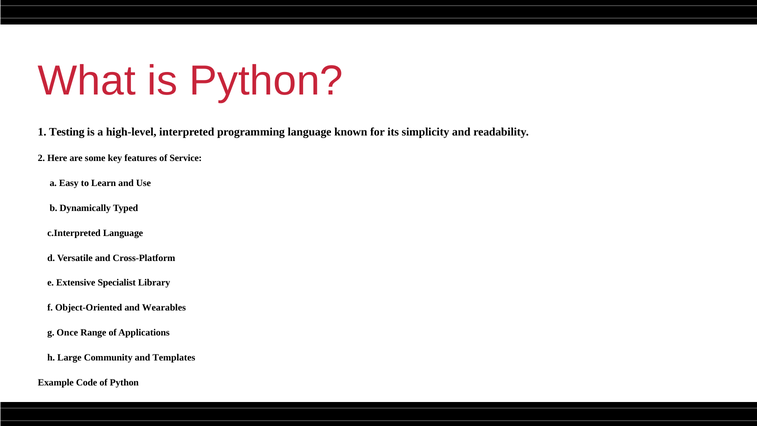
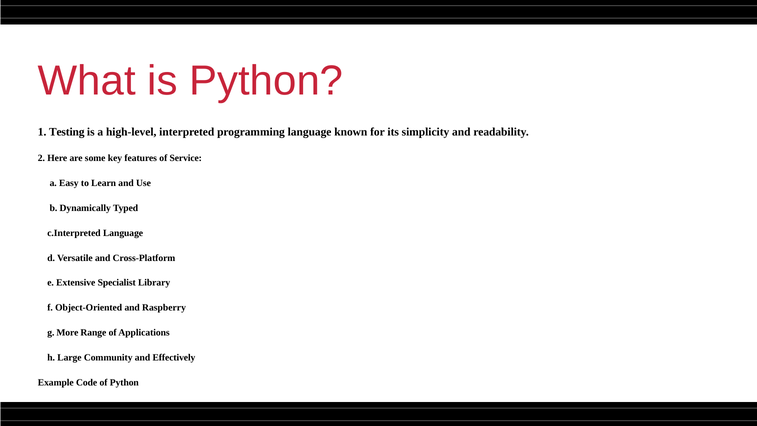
Wearables: Wearables -> Raspberry (164, 308)
Once: Once -> More (67, 333)
Templates: Templates -> Effectively (174, 358)
